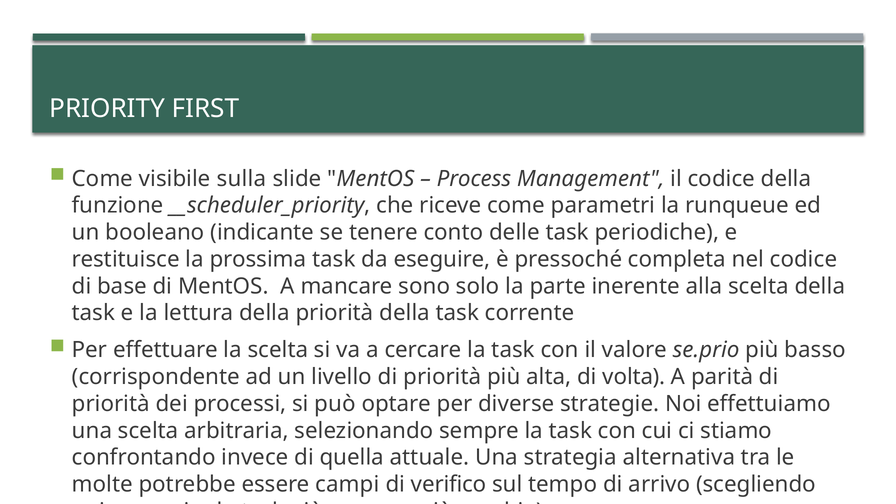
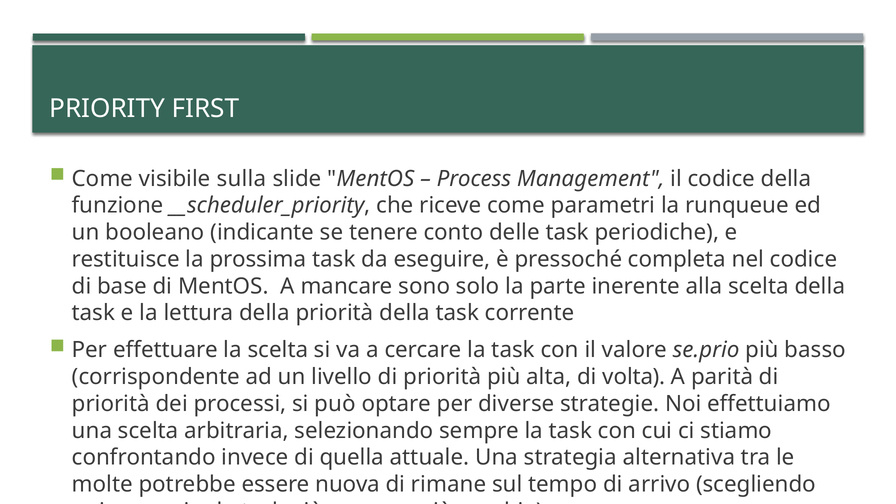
essere campi: campi -> nuova (348, 484)
verifico: verifico -> rimane (449, 484)
